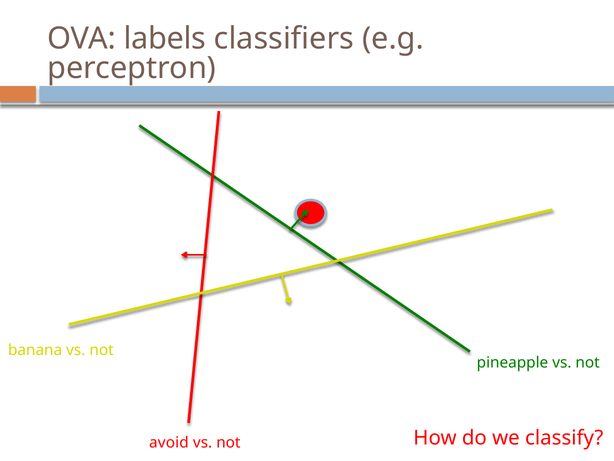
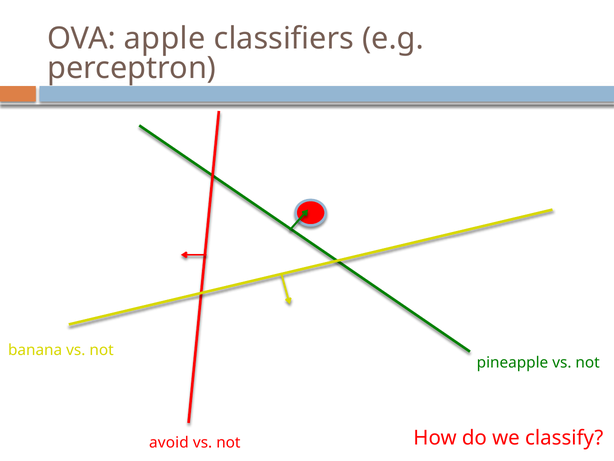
labels: labels -> apple (165, 38)
